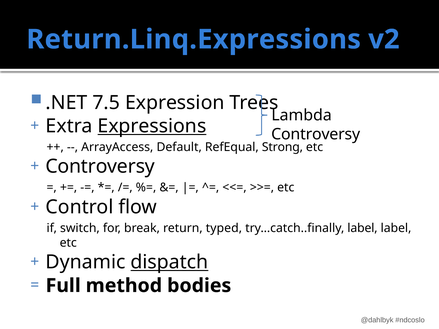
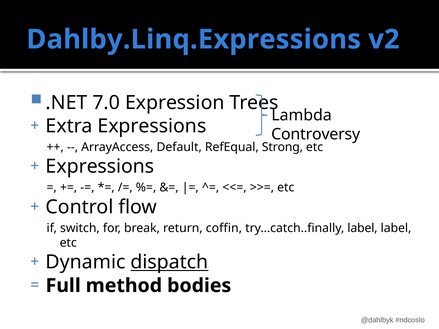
Return.Linq.Expressions: Return.Linq.Expressions -> Dahlby.Linq.Expressions (194, 39)
7.5: 7.5 -> 7.0 (106, 103)
Expressions underline: present -> none (152, 126)
Controversy: Controversy -> Expressions (100, 167)
typed: typed -> coffin (224, 228)
